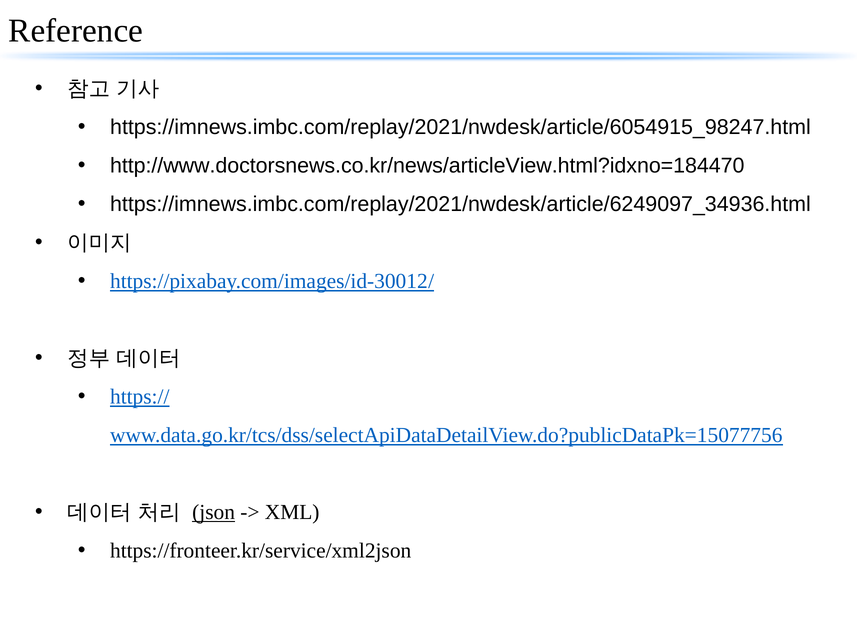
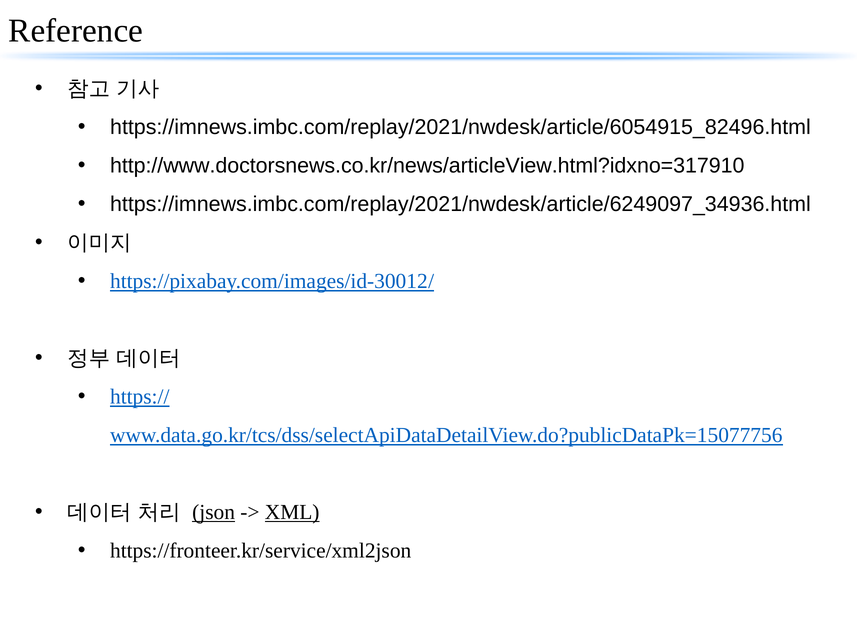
https://imnews.imbc.com/replay/2021/nwdesk/article/6054915_98247.html: https://imnews.imbc.com/replay/2021/nwdesk/article/6054915_98247.html -> https://imnews.imbc.com/replay/2021/nwdesk/article/6054915_82496.html (460, 127)
http://www.doctorsnews.co.kr/news/articleView.html?idxno=184470: http://www.doctorsnews.co.kr/news/articleView.html?idxno=184470 -> http://www.doctorsnews.co.kr/news/articleView.html?idxno=317910 (427, 166)
XML underline: none -> present (292, 513)
